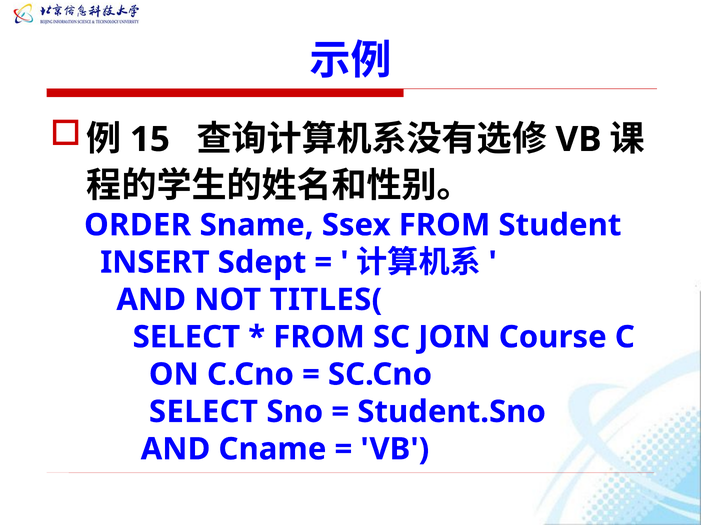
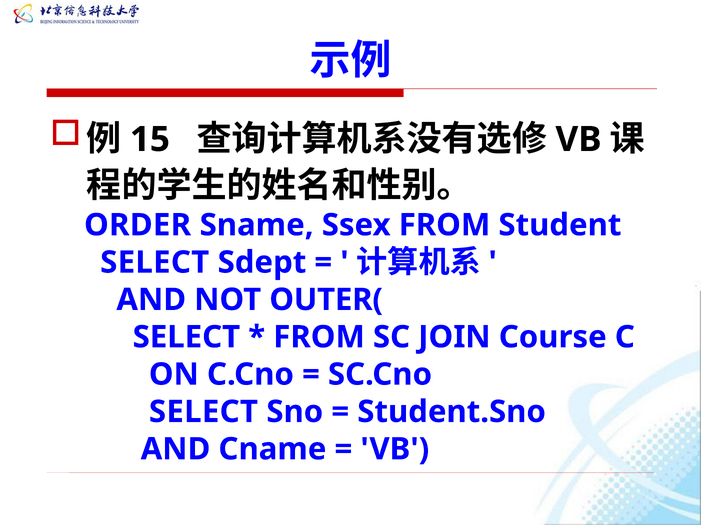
INSERT: INSERT -> SELECT (155, 263)
TITLES(: TITLES( -> OUTER( (326, 300)
